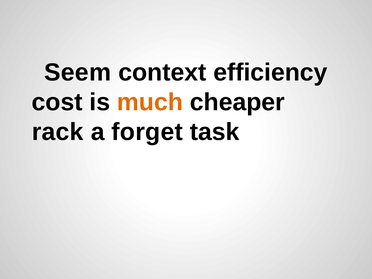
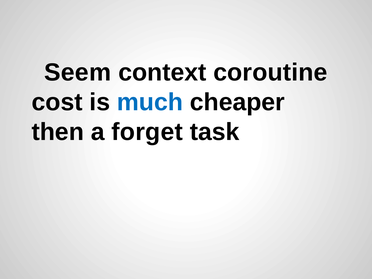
efficiency: efficiency -> coroutine (270, 72)
much colour: orange -> blue (150, 102)
rack: rack -> then (58, 132)
